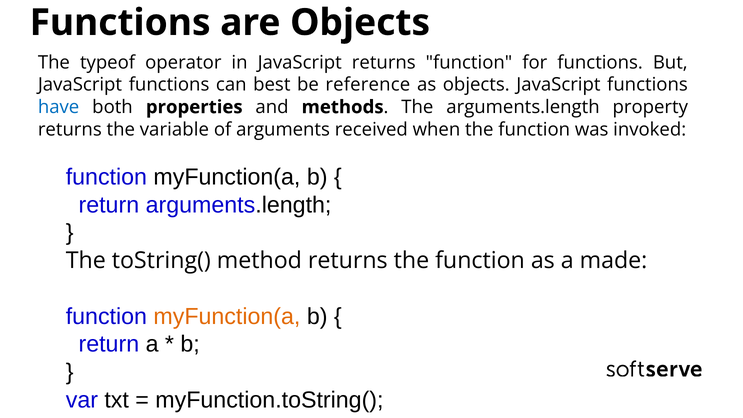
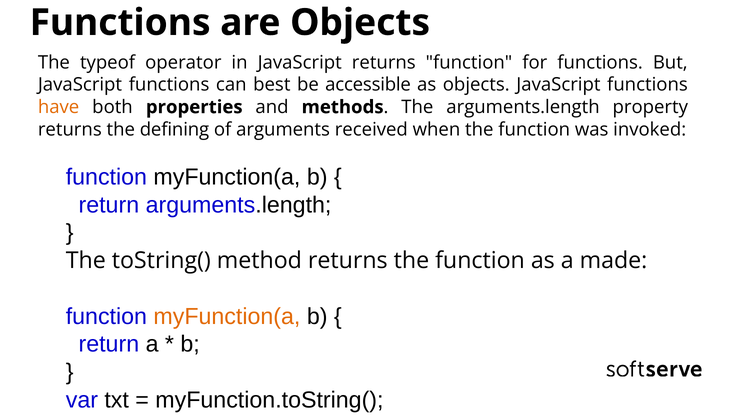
reference: reference -> accessible (368, 85)
have colour: blue -> orange (59, 107)
variable: variable -> defining (174, 129)
